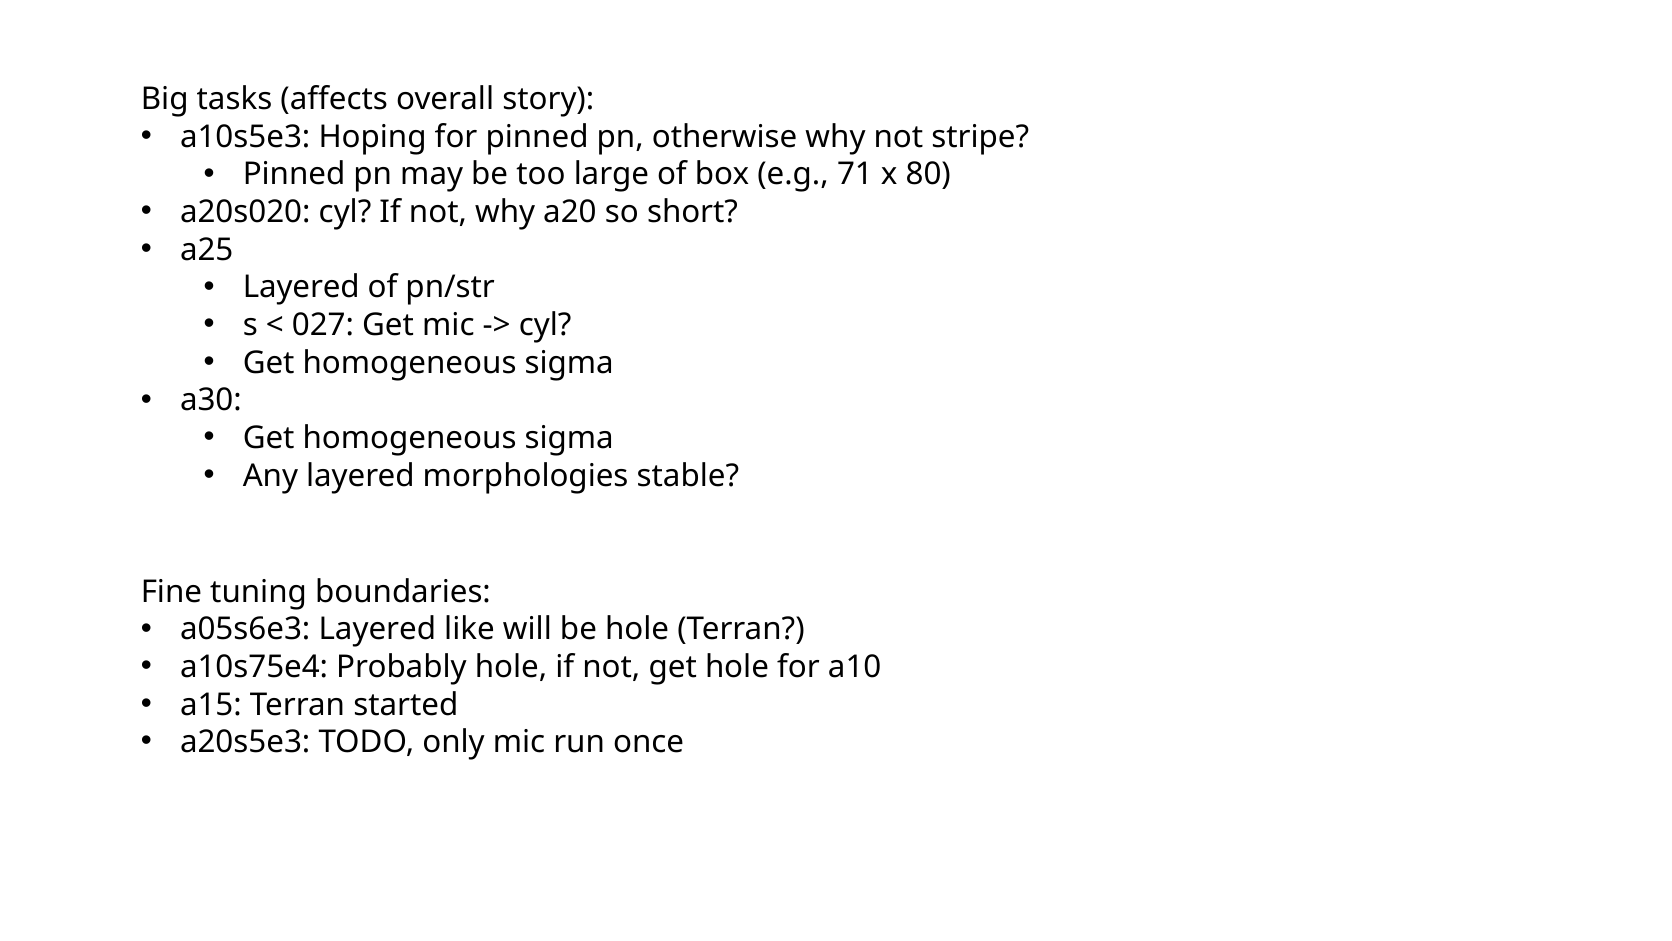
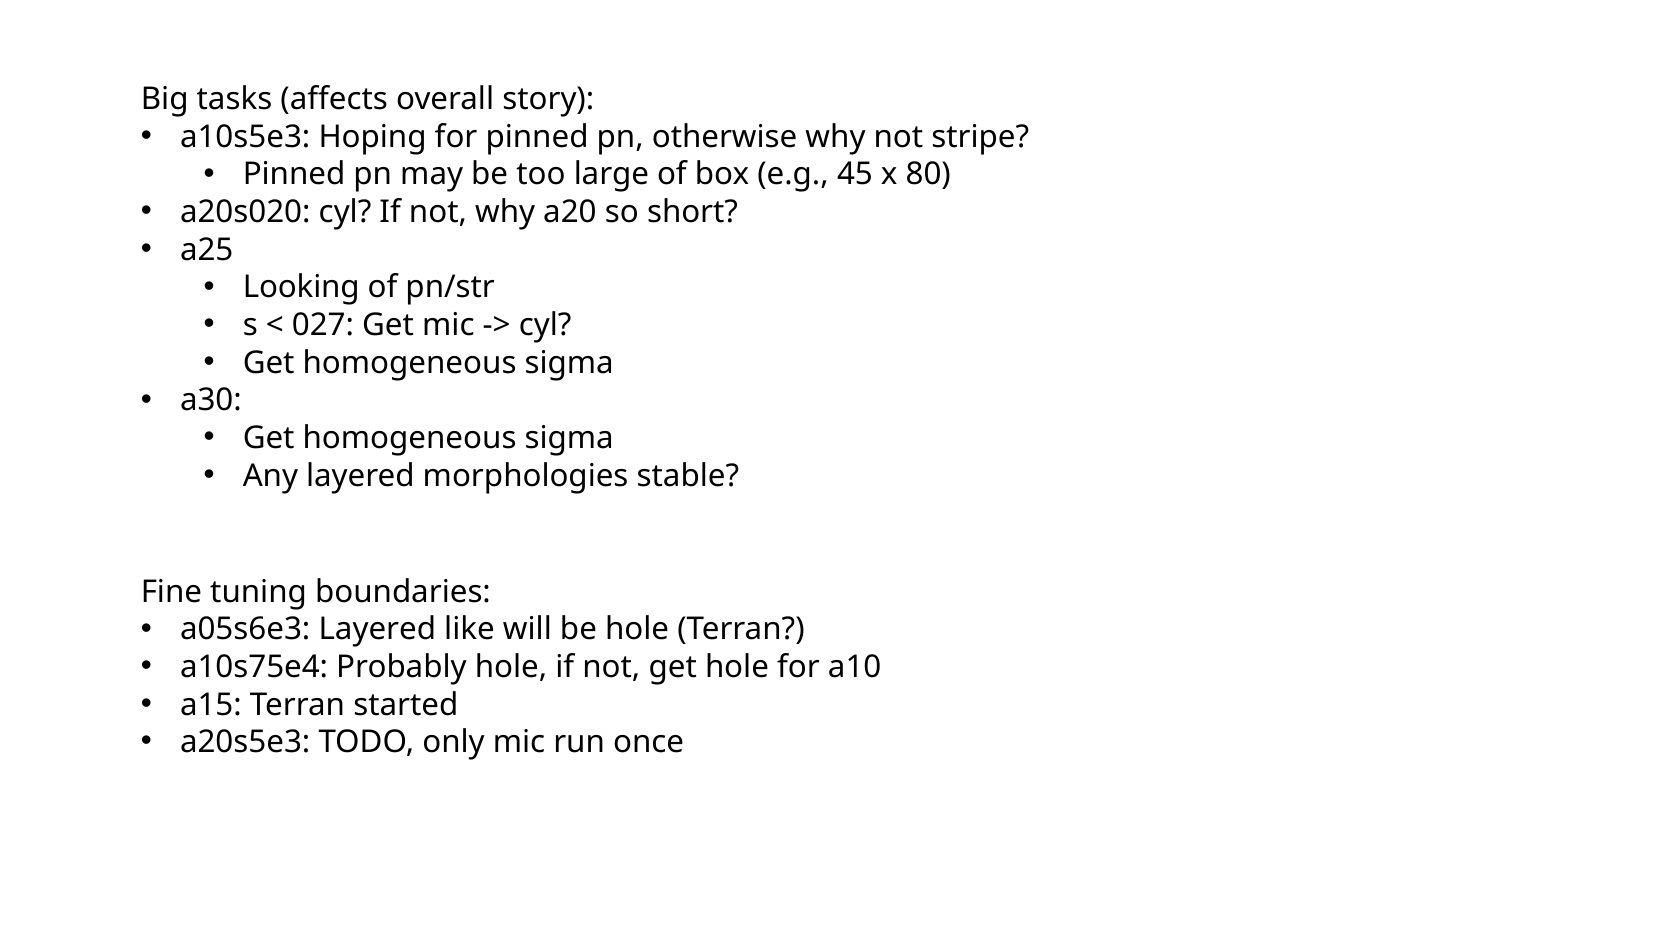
71: 71 -> 45 (855, 175)
Layered: Layered -> Looking (301, 287)
